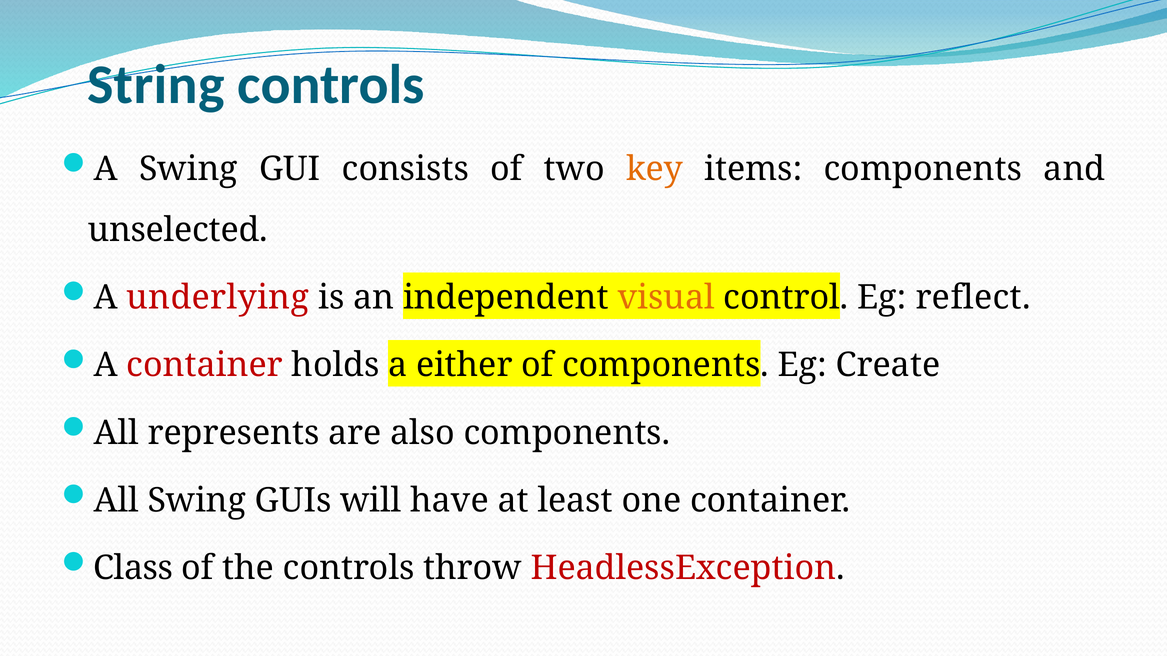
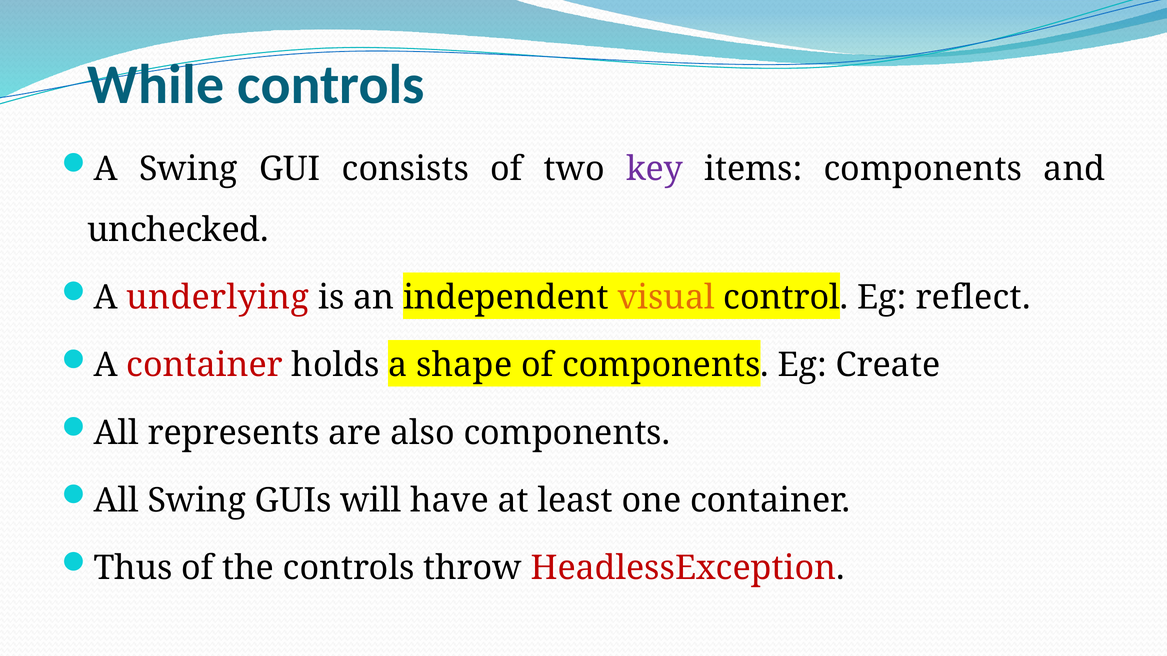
String: String -> While (156, 85)
key colour: orange -> purple (655, 169)
unselected: unselected -> unchecked (178, 230)
either: either -> shape (464, 365)
Class: Class -> Thus (133, 568)
